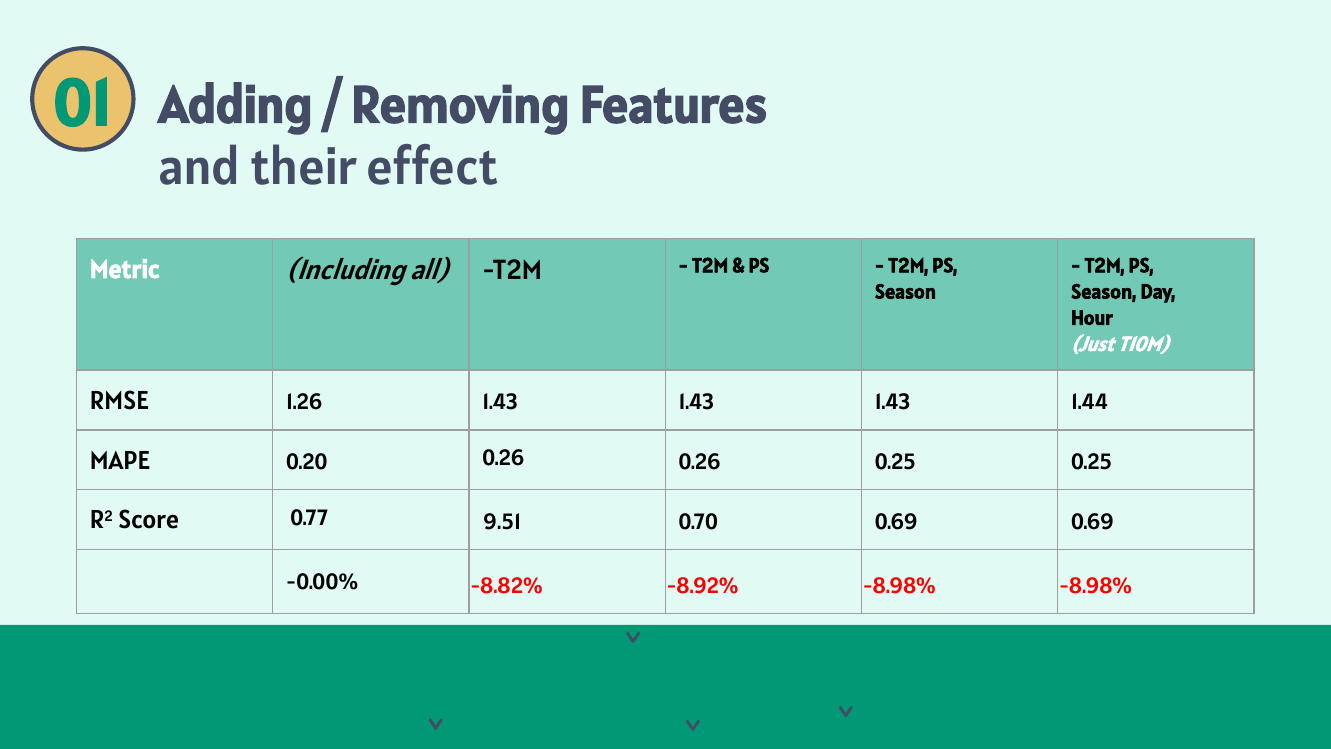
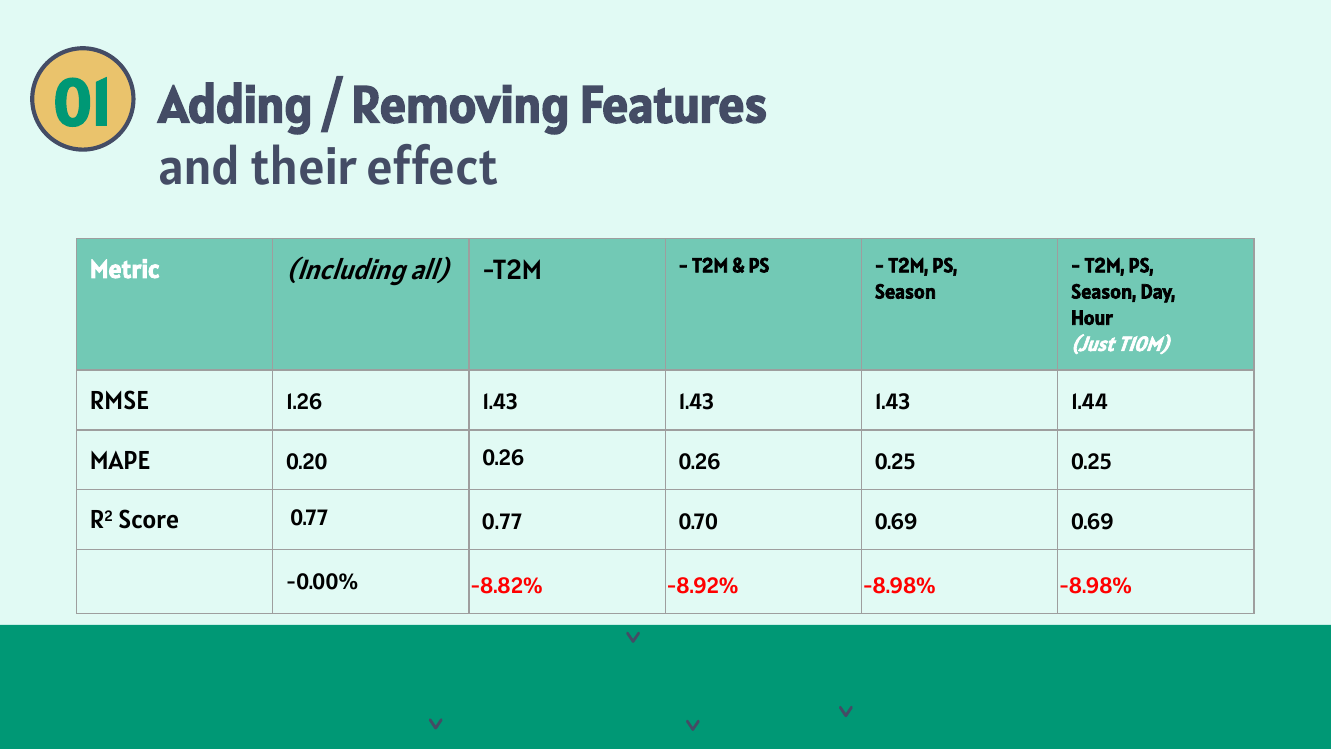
0.77 9.51: 9.51 -> 0.77 (502, 522)
